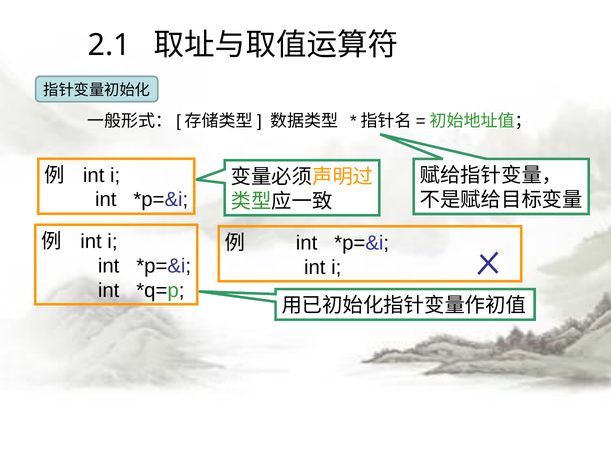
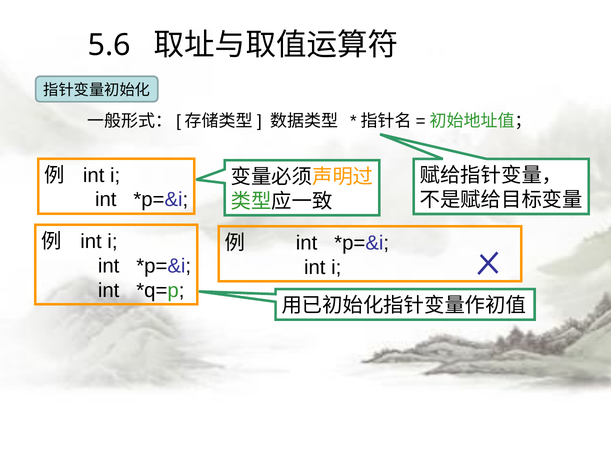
2.1: 2.1 -> 5.6 (109, 45)
